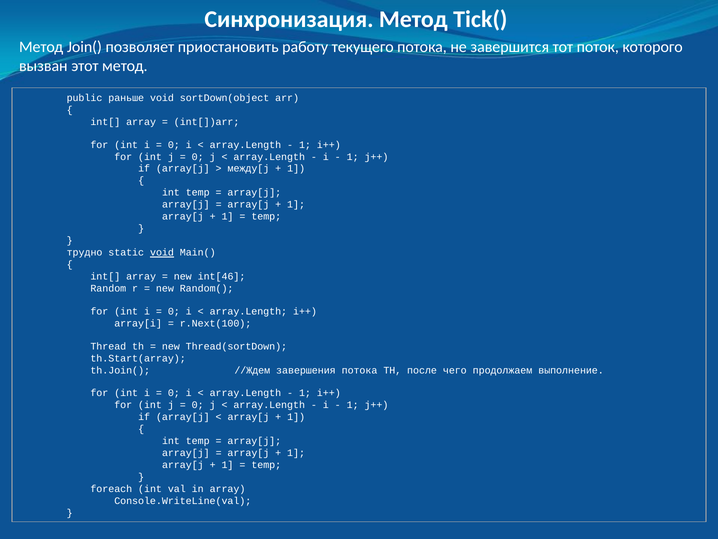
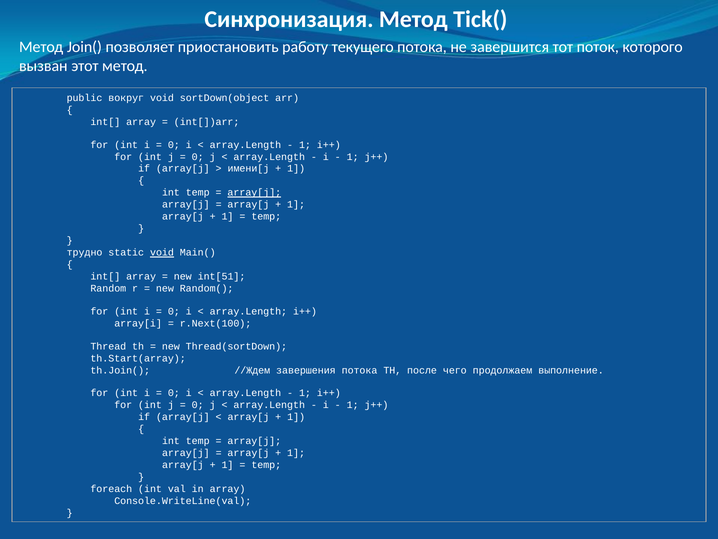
раньше: раньше -> вокруг (126, 98)
между[j: между[j -> имени[j (248, 169)
array[j underline: none -> present (254, 193)
int[46: int[46 -> int[51 (222, 276)
